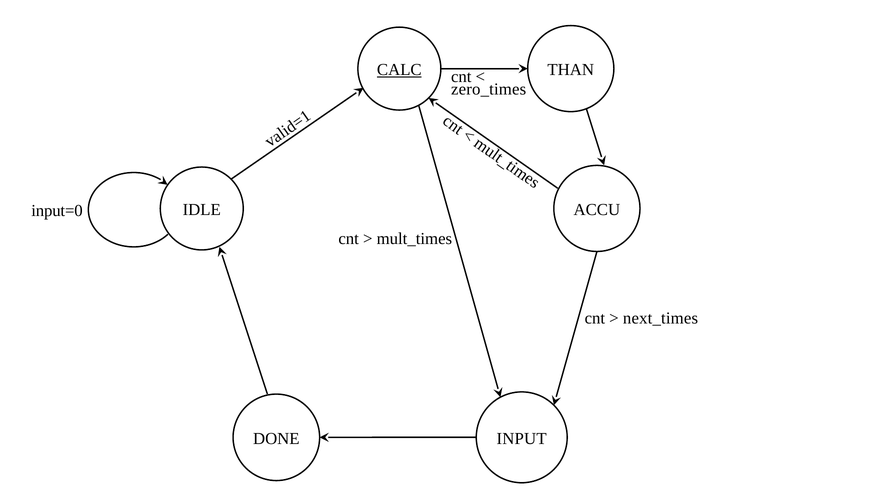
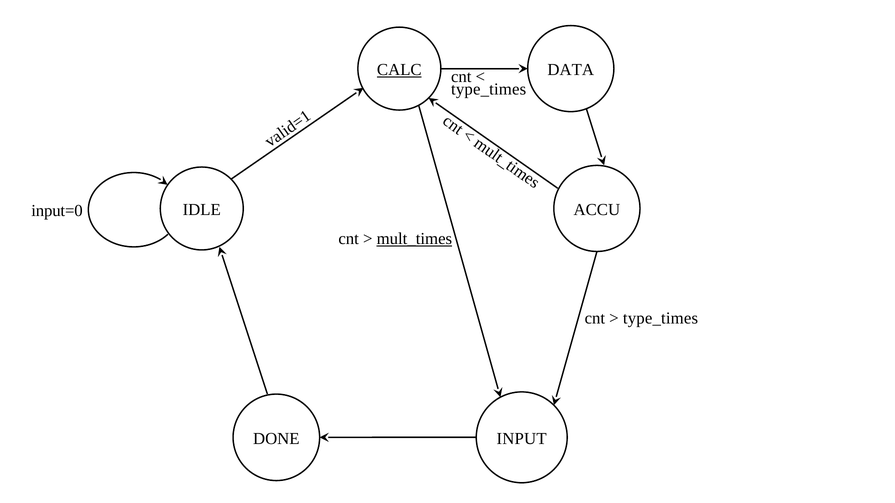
THAN: THAN -> DATA (571, 70)
zero_times: zero_times -> type_times (489, 89)
mult_times underline: none -> present (414, 239)
next_times: next_times -> type_times (661, 318)
